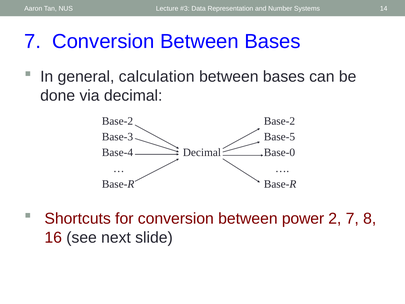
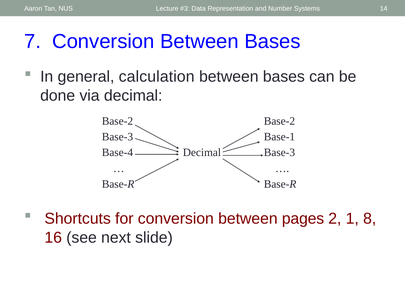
Base-5: Base-5 -> Base-1 (279, 137)
Decimal Base-0: Base-0 -> Base-3 (279, 152)
power: power -> pages (303, 218)
2 7: 7 -> 1 (352, 218)
